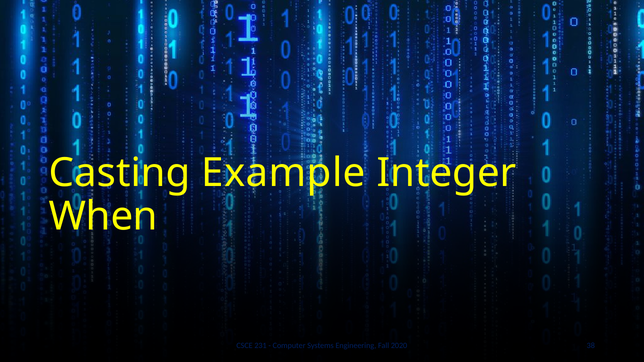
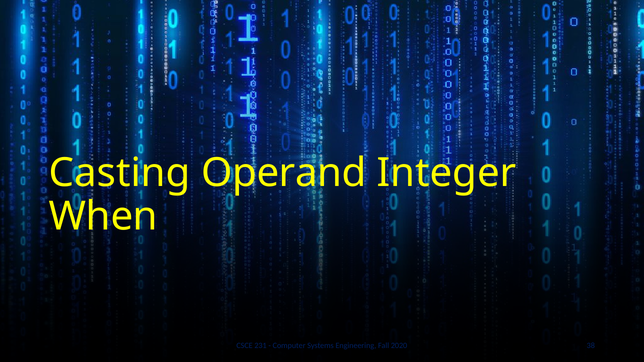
Example: Example -> Operand (284, 173)
